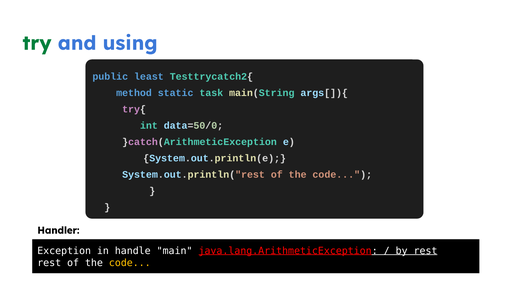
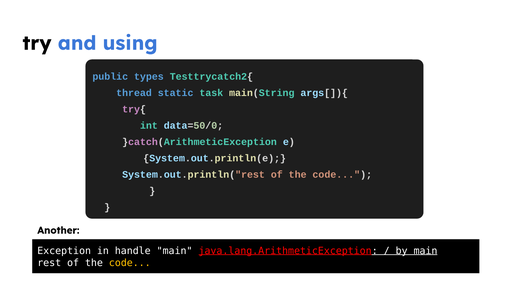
try colour: green -> black (37, 43)
least: least -> types (149, 76)
method: method -> thread (134, 93)
Handler: Handler -> Another (58, 230)
by rest: rest -> main (426, 250)
